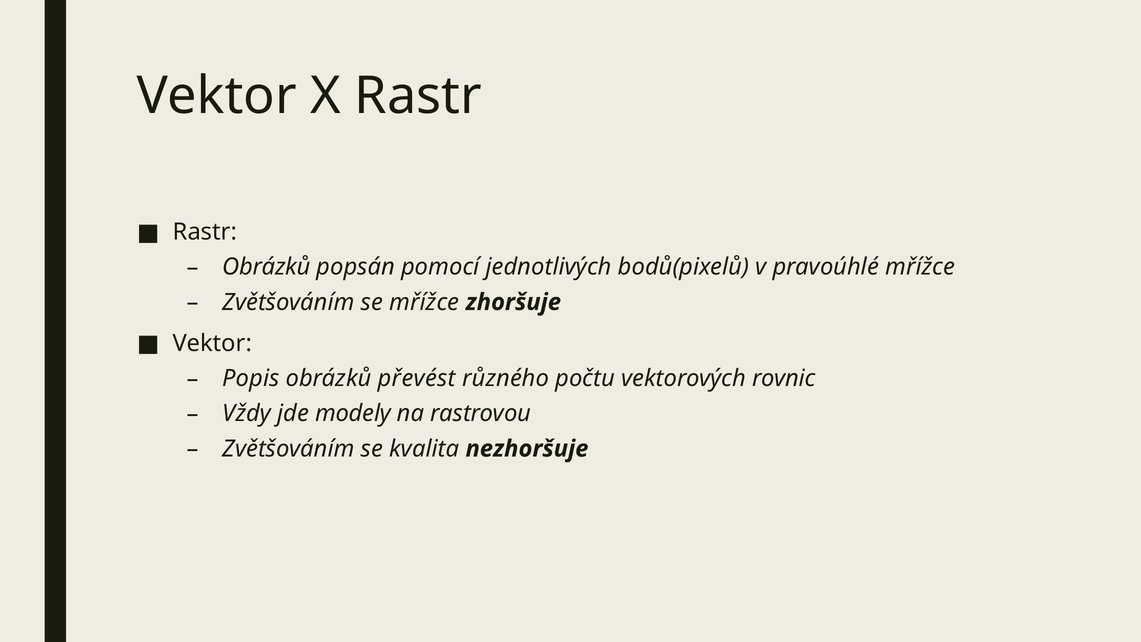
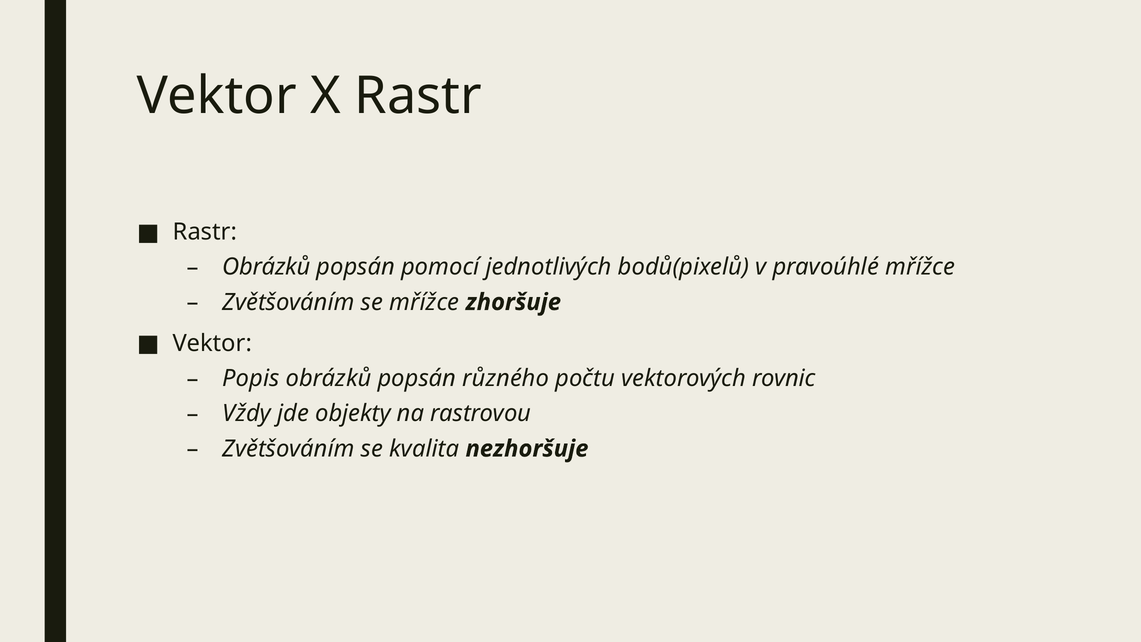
Popis obrázků převést: převést -> popsán (417, 378)
modely: modely -> objekty (353, 413)
